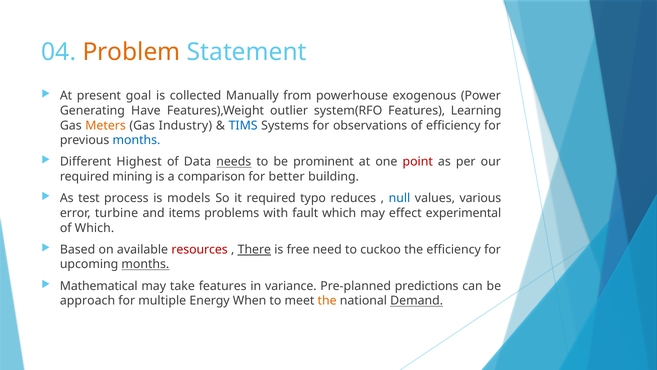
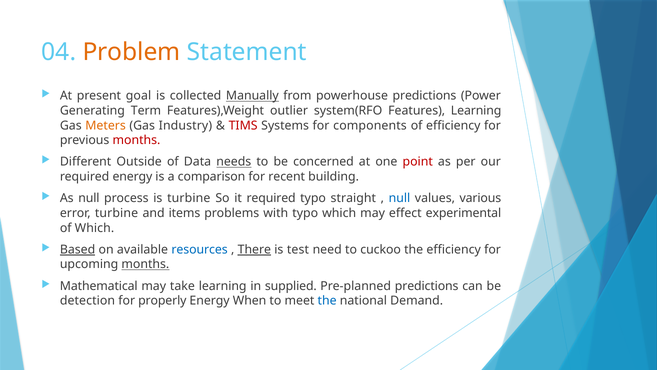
Manually underline: none -> present (252, 96)
powerhouse exogenous: exogenous -> predictions (424, 96)
Have: Have -> Term (146, 111)
TIMS colour: blue -> red (243, 125)
observations: observations -> components (370, 125)
months colour: blue -> red (136, 140)
Highest: Highest -> Outside (139, 162)
prominent: prominent -> concerned (323, 162)
required mining: mining -> energy (132, 176)
better: better -> recent (287, 176)
As test: test -> null (89, 198)
is models: models -> turbine (189, 198)
reduces: reduces -> straight (353, 198)
with fault: fault -> typo (305, 213)
Based underline: none -> present (78, 249)
resources colour: red -> blue (200, 249)
free: free -> test (298, 249)
take features: features -> learning (223, 286)
variance: variance -> supplied (291, 286)
approach: approach -> detection (87, 301)
multiple: multiple -> properly (162, 301)
the colour: orange -> blue (327, 301)
Demand underline: present -> none (417, 301)
